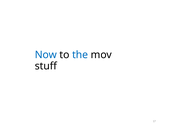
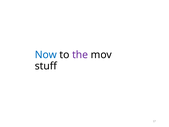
the colour: blue -> purple (80, 55)
